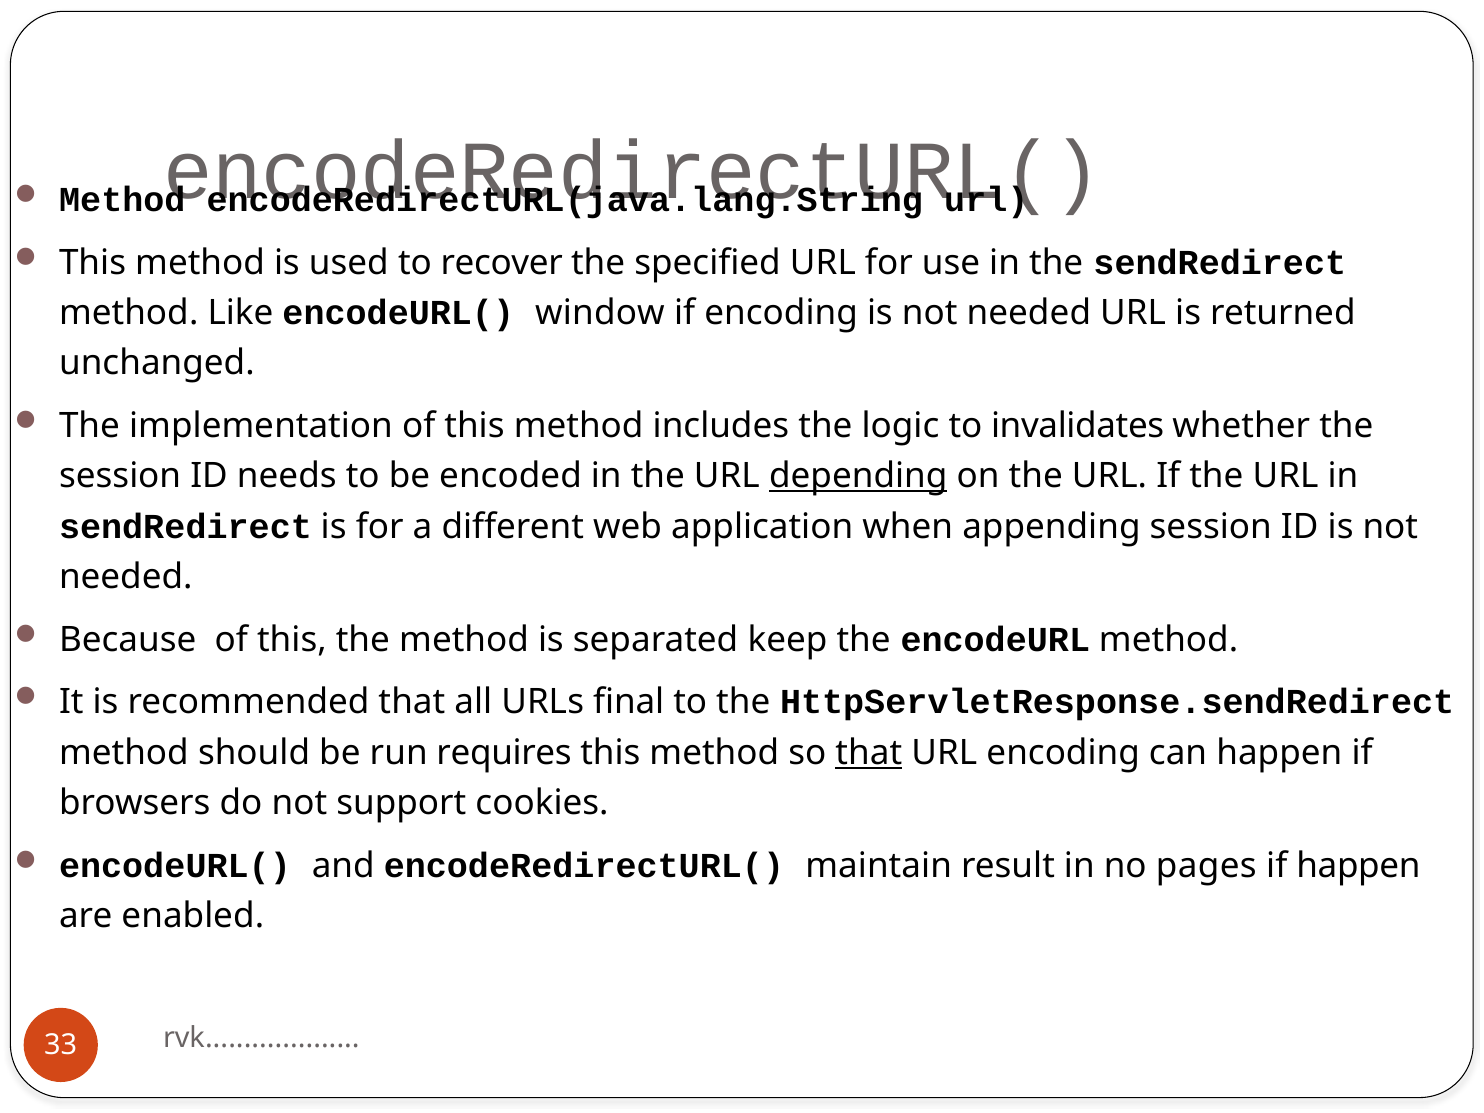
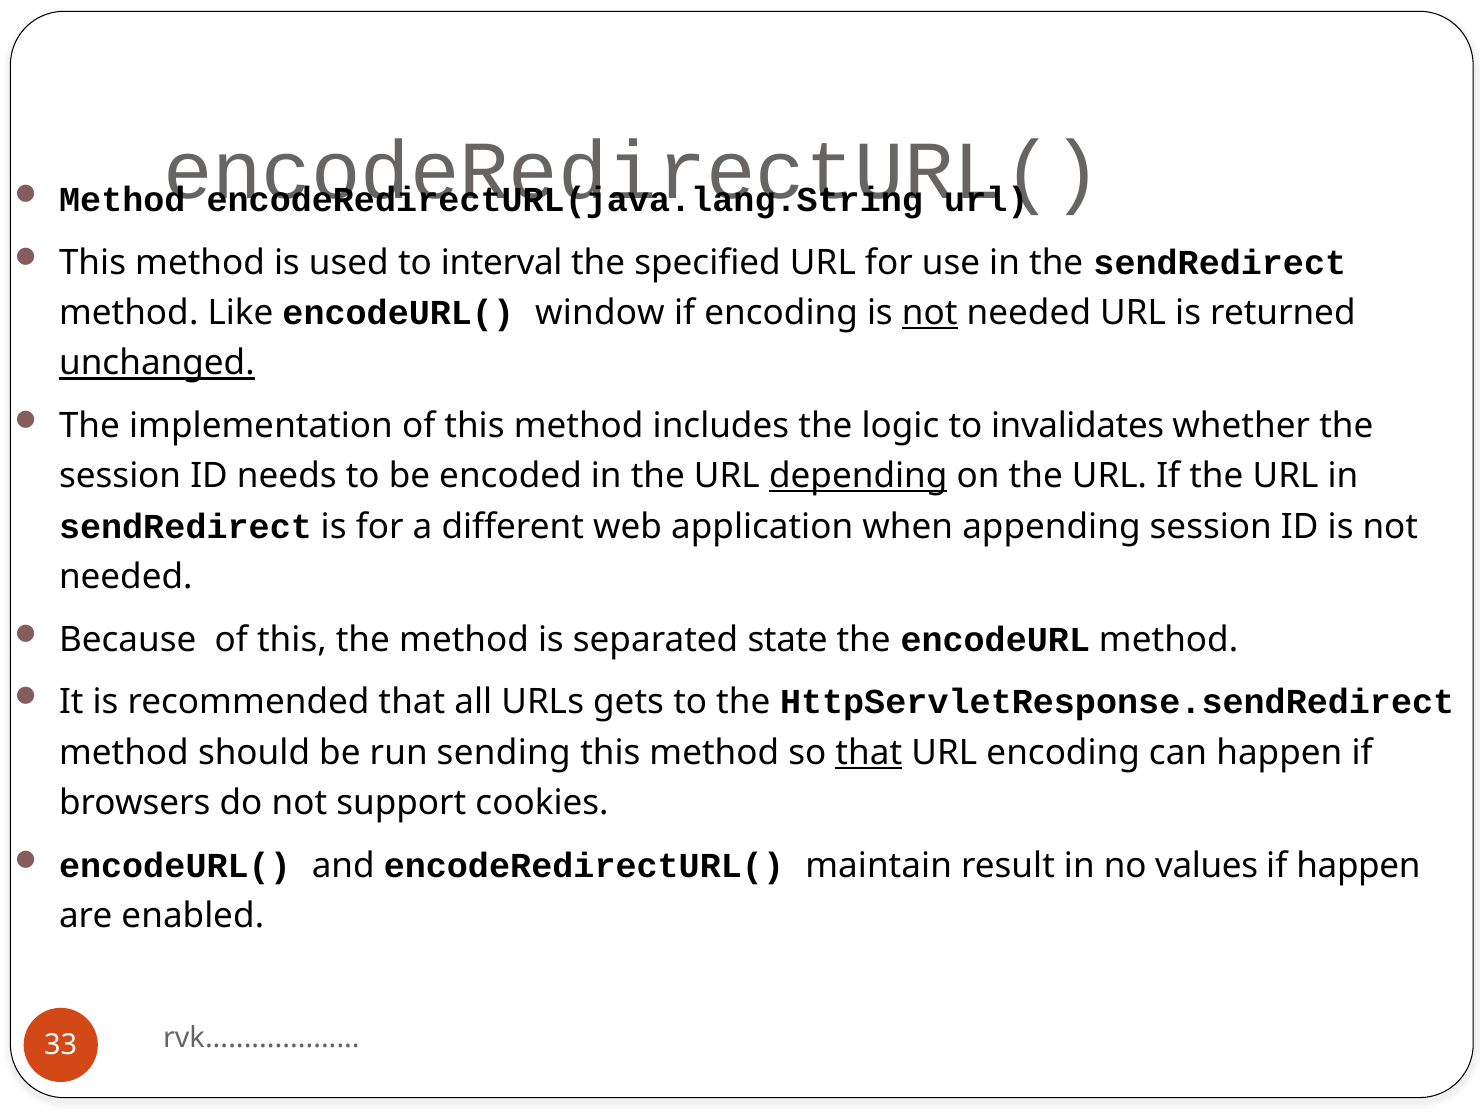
recover: recover -> interval (502, 262)
not underline: none -> present (930, 313)
unchanged underline: none -> present (157, 363)
keep: keep -> state (788, 640)
final: final -> gets (629, 702)
requires: requires -> sending (504, 753)
pages: pages -> values (1207, 866)
